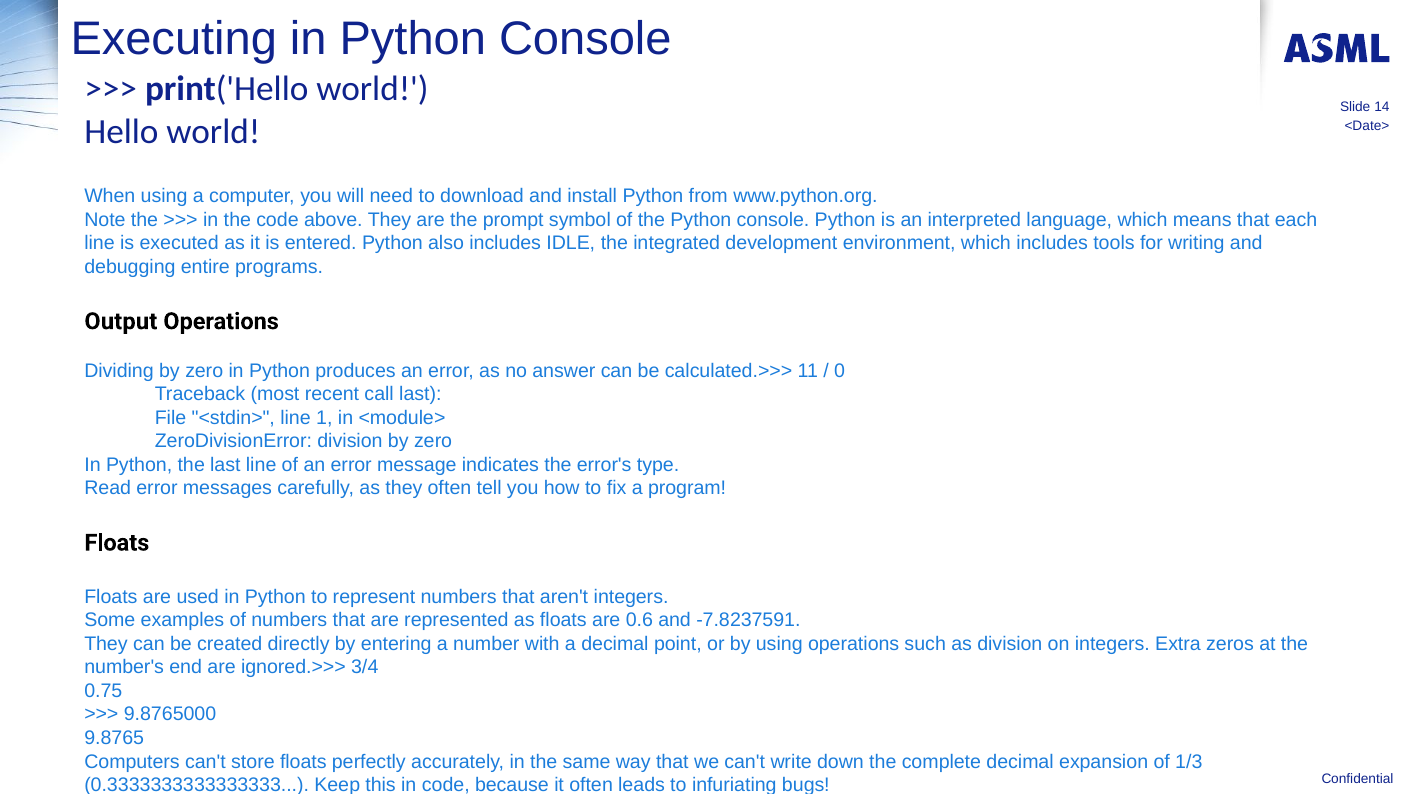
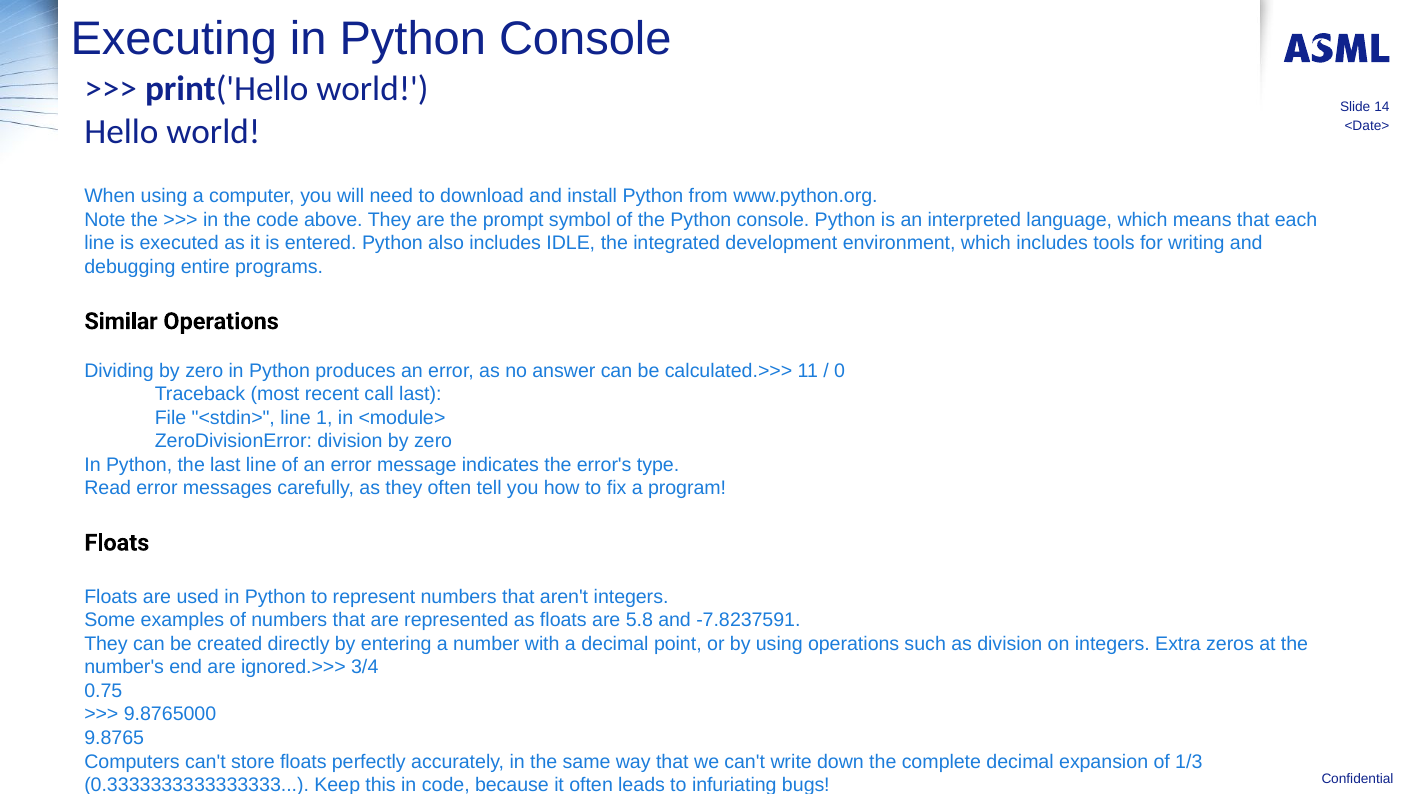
Output: Output -> Similar (121, 321)
0.6: 0.6 -> 5.8 (639, 620)
